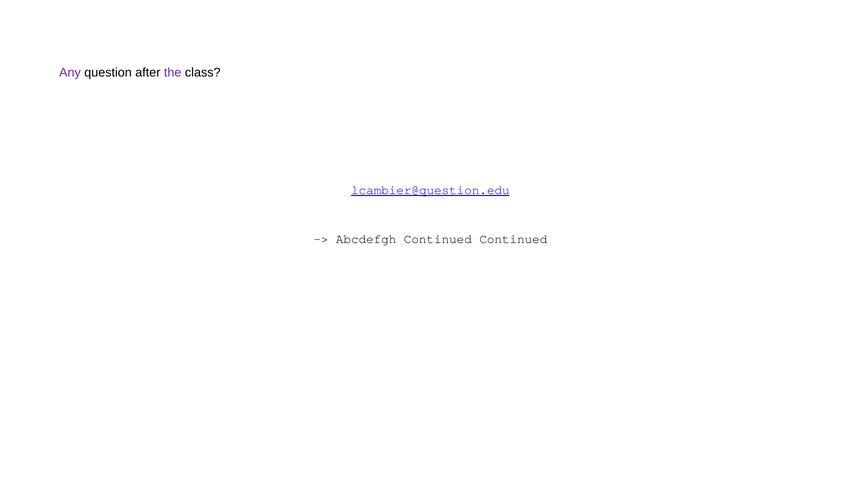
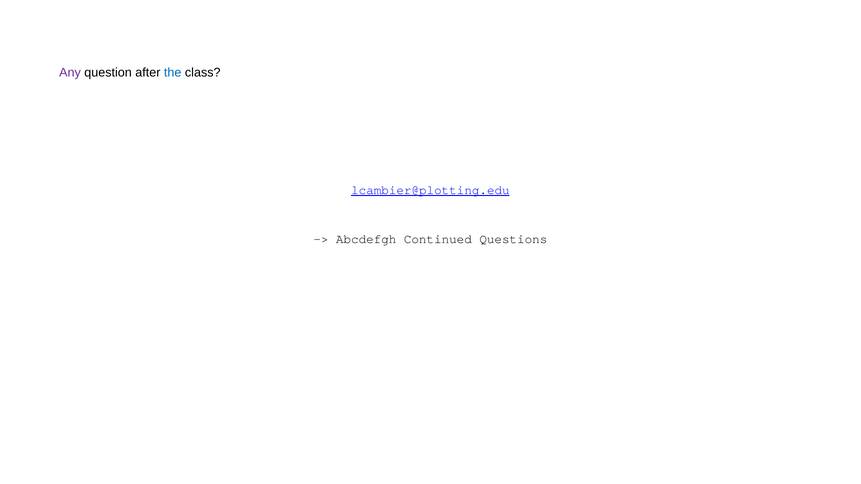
the colour: purple -> blue (173, 73)
lcambier@question.edu: lcambier@question.edu -> lcambier@plotting.edu (430, 190)
Continued Continued: Continued -> Questions (513, 239)
